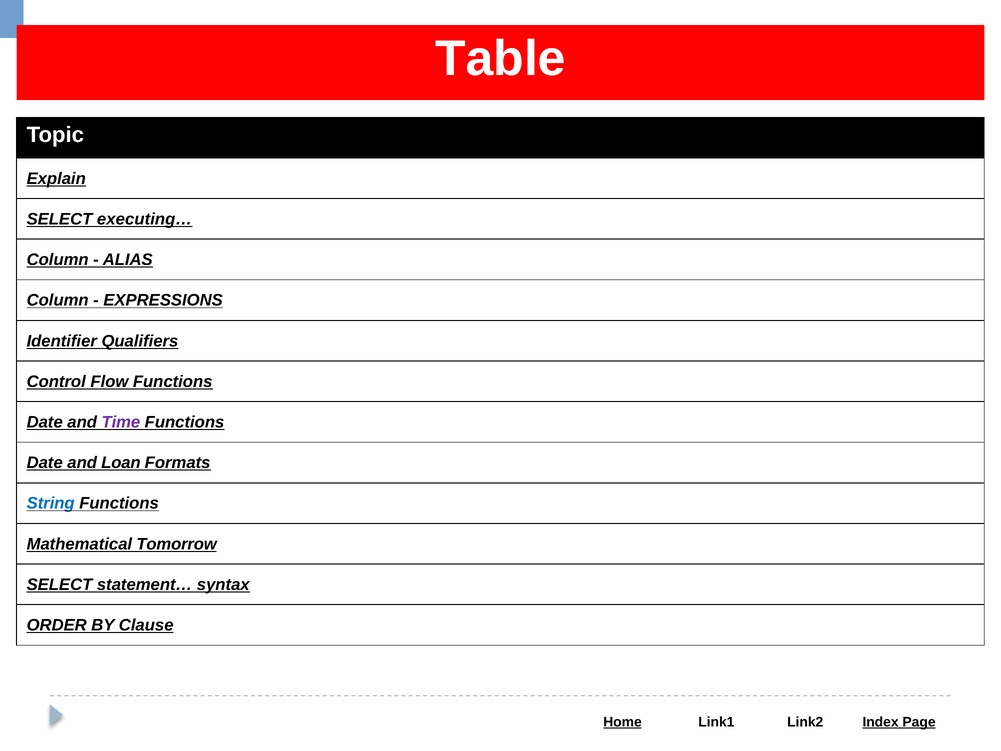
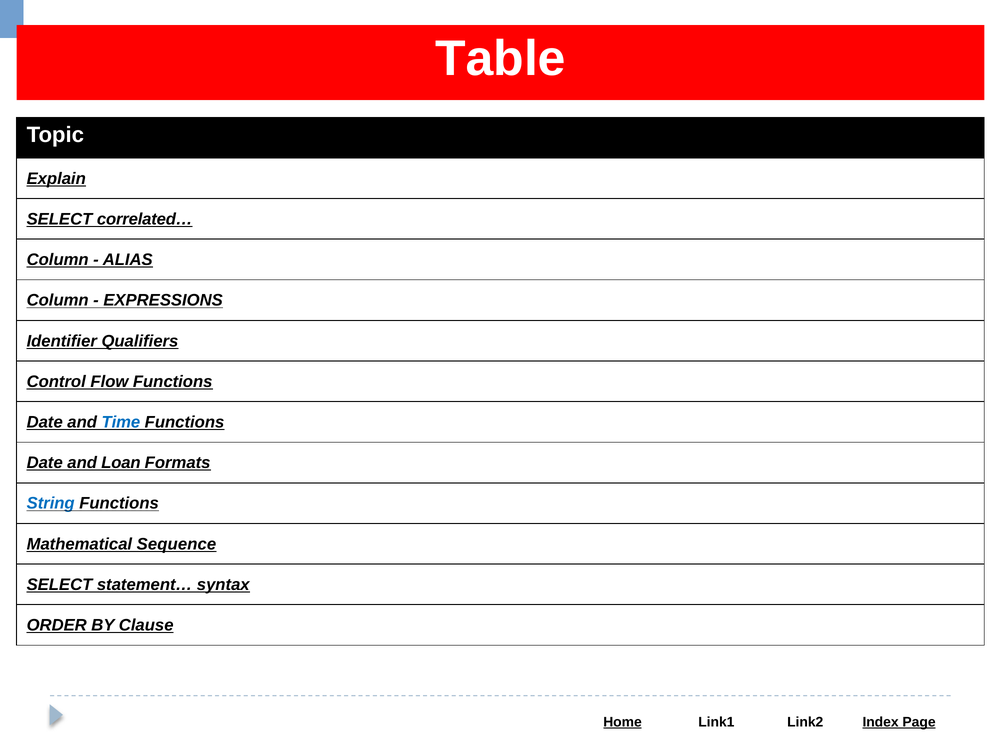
executing…: executing… -> correlated… (145, 219)
Time colour: purple -> blue (121, 422)
Tomorrow: Tomorrow -> Sequence (176, 544)
